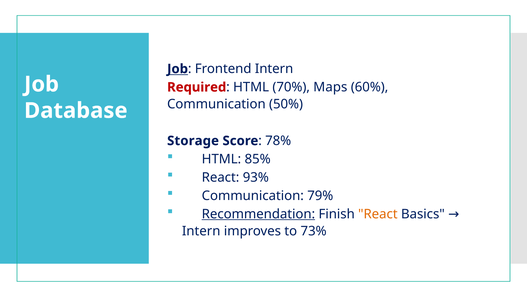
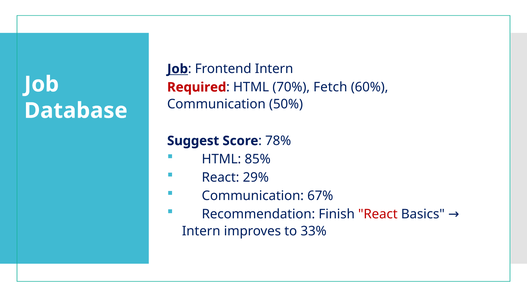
Maps: Maps -> Fetch (330, 87)
Storage: Storage -> Suggest (193, 141)
93%: 93% -> 29% (256, 177)
79%: 79% -> 67% (320, 195)
Recommendation underline: present -> none (258, 214)
React colour: orange -> red (378, 214)
73%: 73% -> 33% (314, 231)
